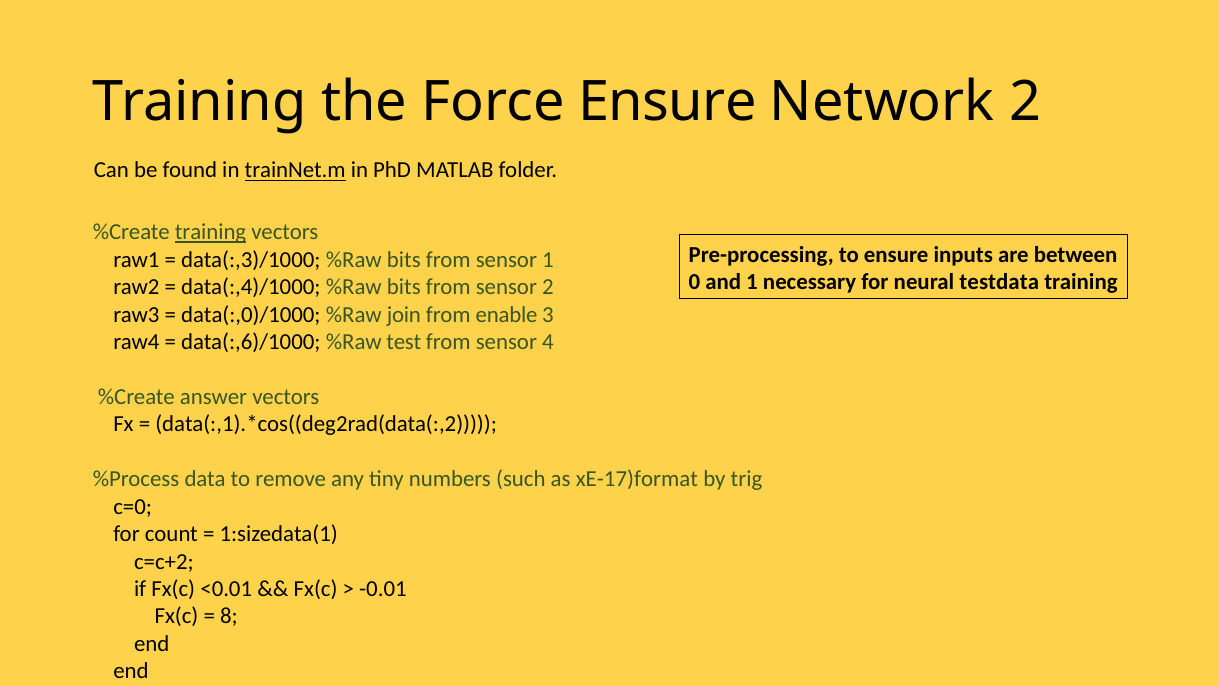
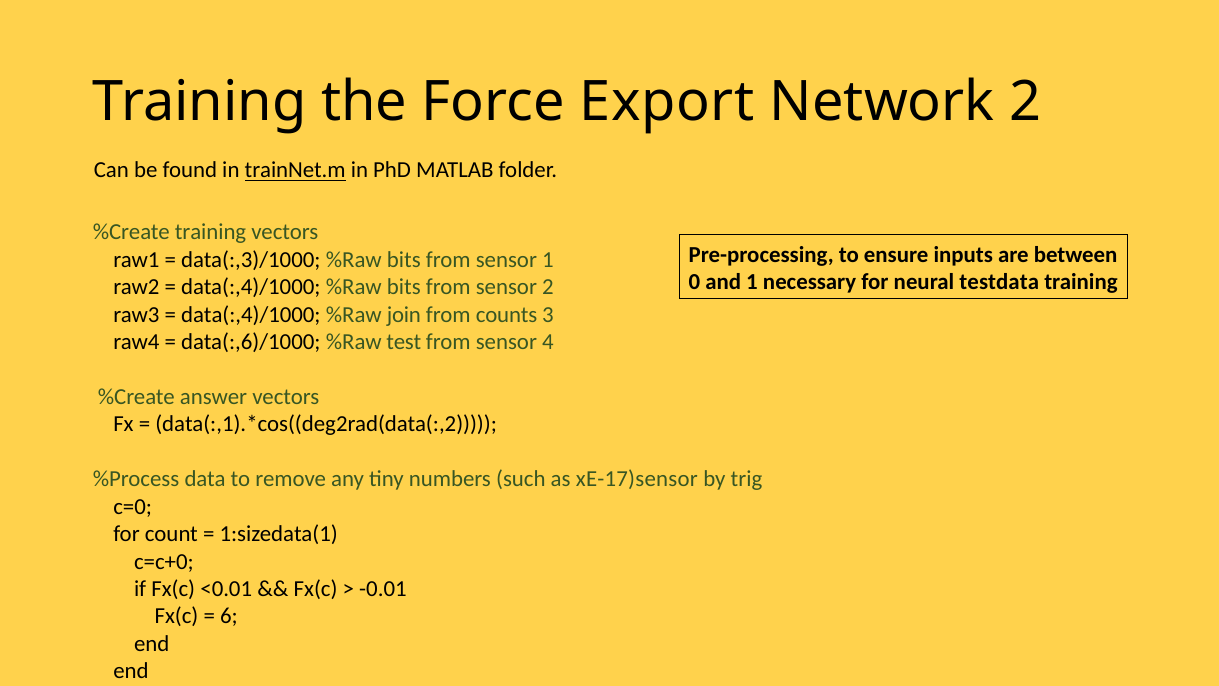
Force Ensure: Ensure -> Export (667, 102)
training underline: present -> none (211, 232)
data(:,0)/1000: data(:,0)/1000 -> data(:,4)/1000 (251, 314)
enable: enable -> counts (507, 314)
xE-17)format: xE-17)format -> xE-17)sensor (637, 479)
c=c+2: c=c+2 -> c=c+0 (164, 561)
8: 8 -> 6 (229, 616)
